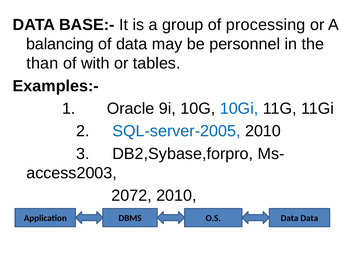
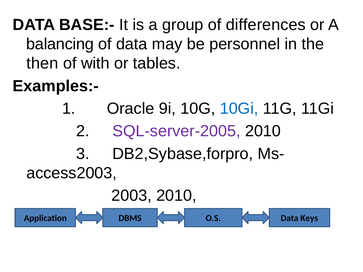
processing: processing -> differences (266, 25)
than: than -> then (42, 63)
SQL-server-2005 colour: blue -> purple (176, 131)
2072: 2072 -> 2003 (132, 196)
Data Data: Data -> Keys (309, 218)
